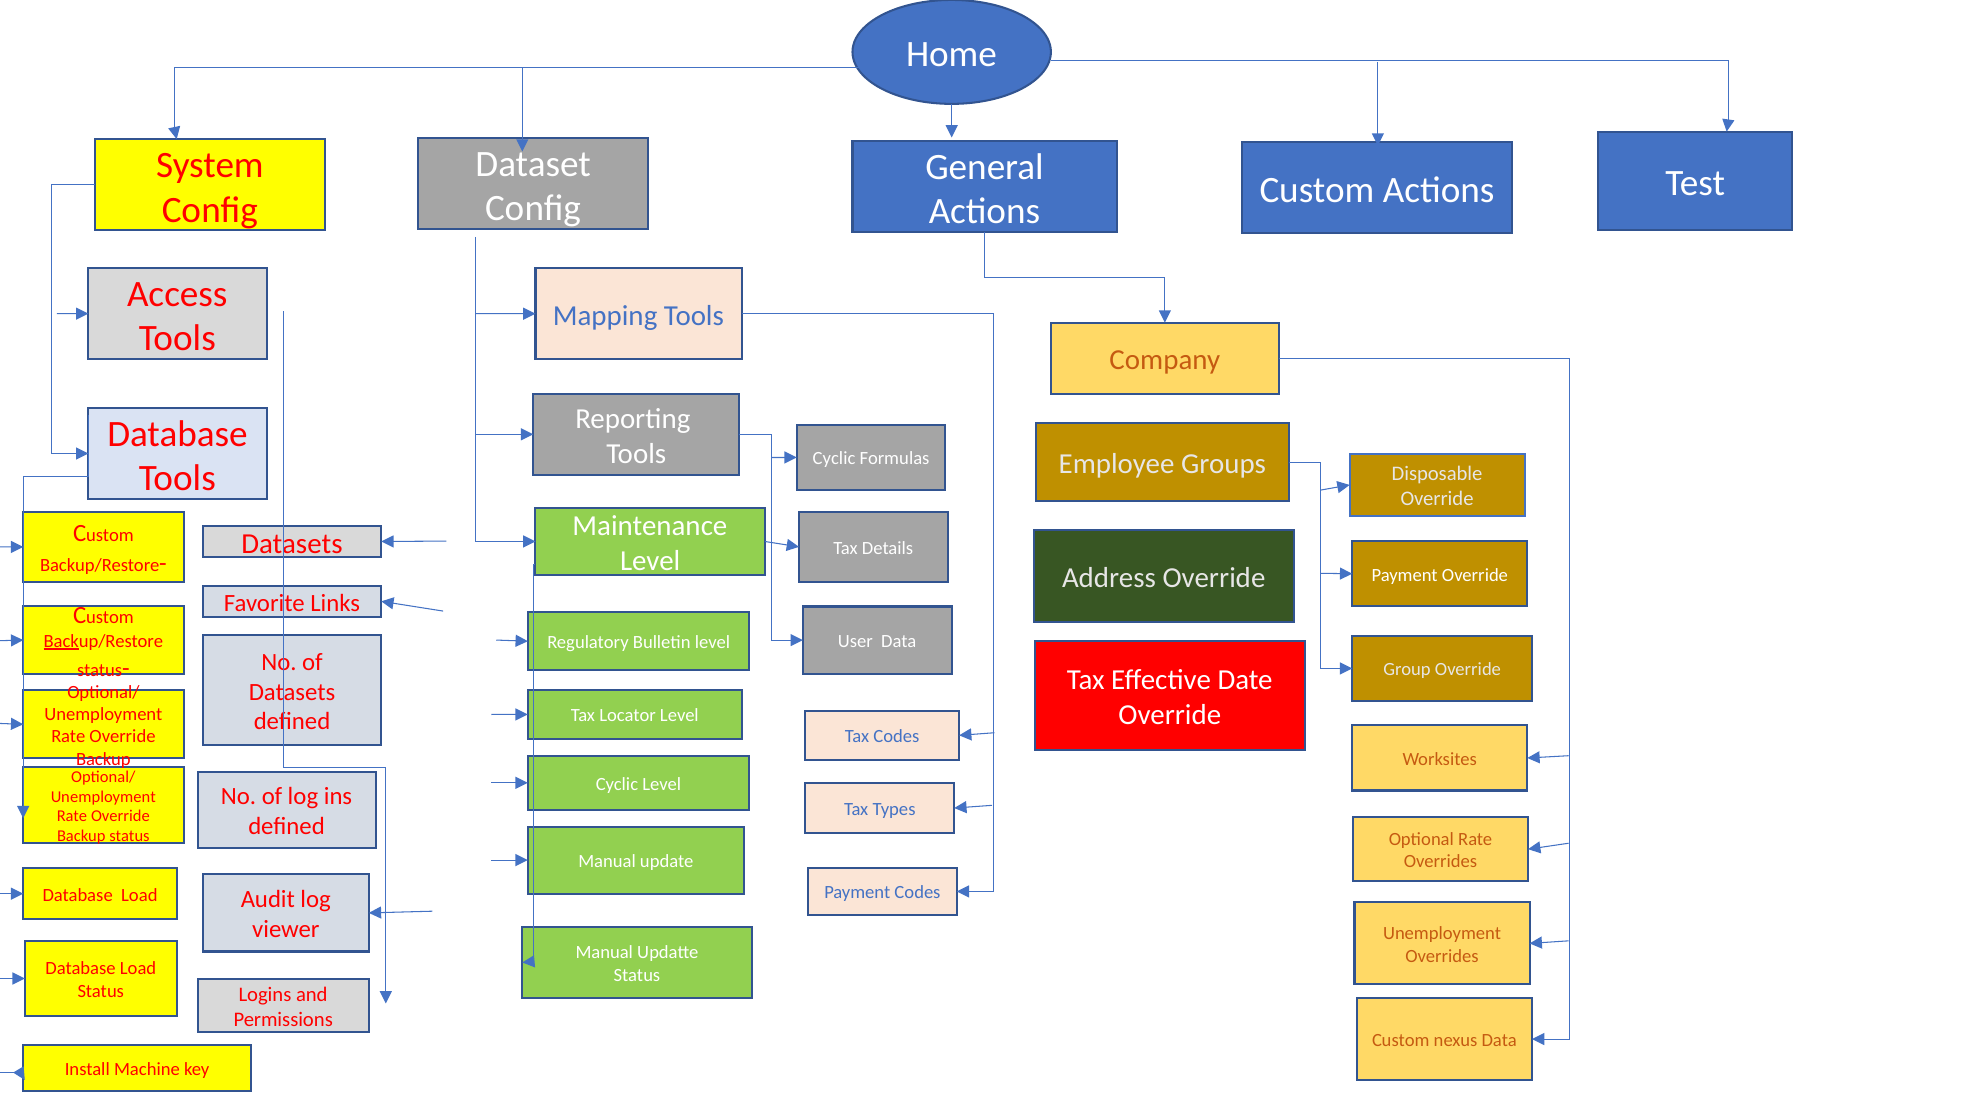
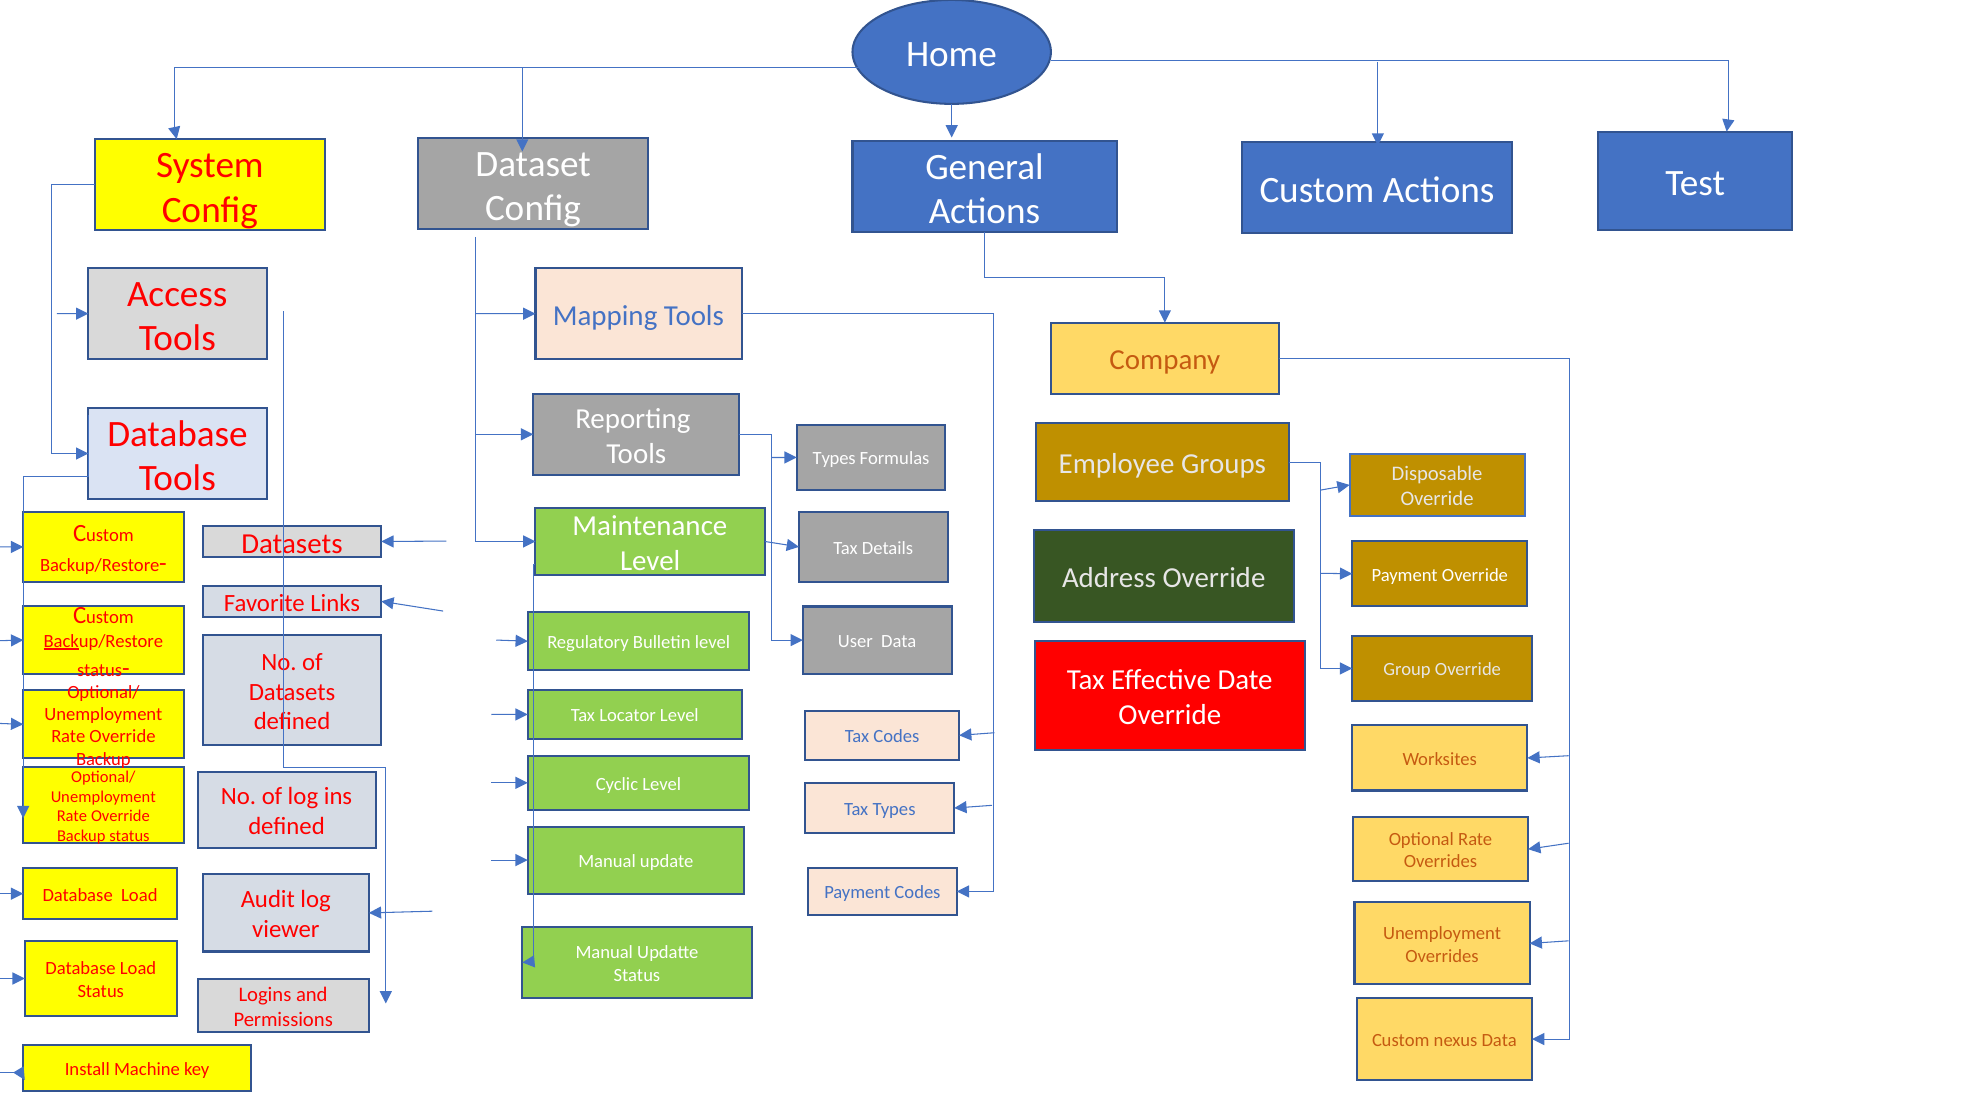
Cyclic: Cyclic -> Types (834, 459)
